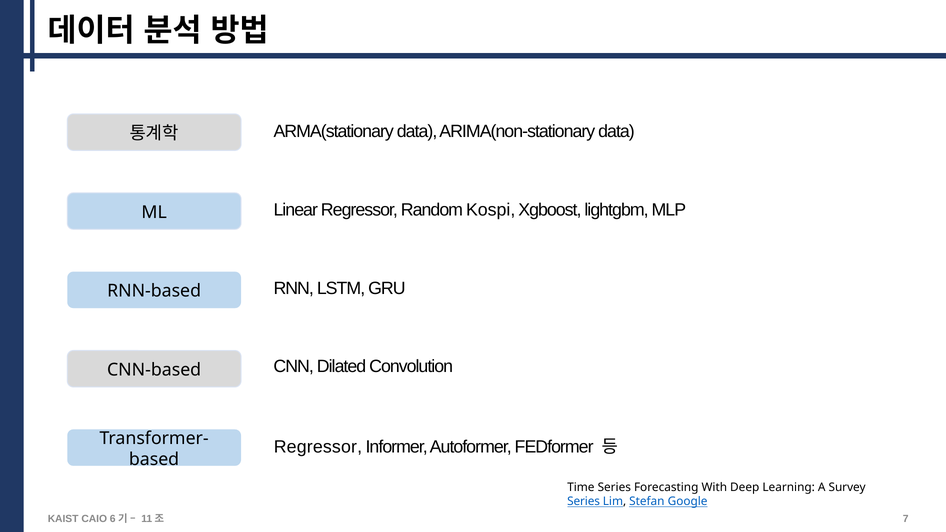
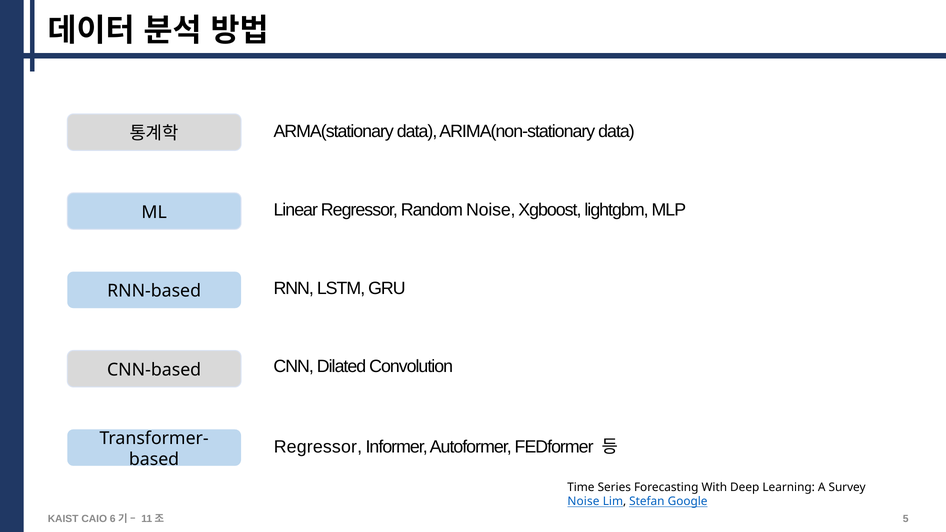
Random Kospi: Kospi -> Noise (491, 210)
Series: Series -> Noise (583, 502)
7: 7 -> 5 (906, 519)
